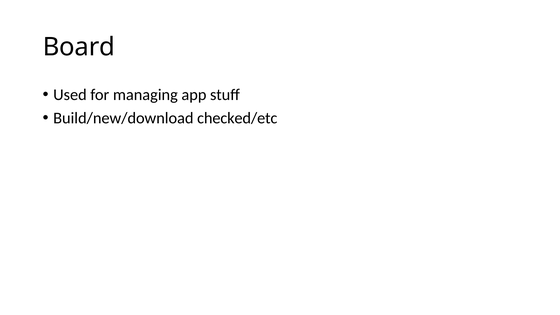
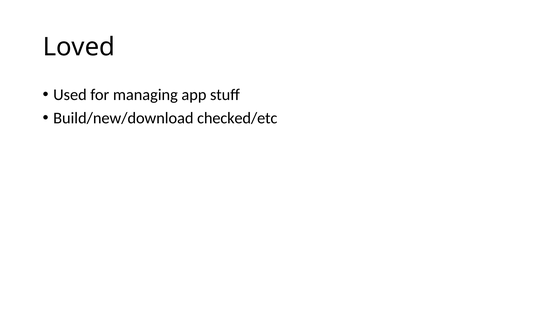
Board: Board -> Loved (79, 47)
